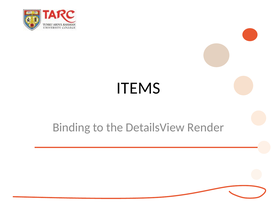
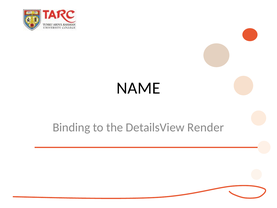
ITEMS: ITEMS -> NAME (138, 88)
